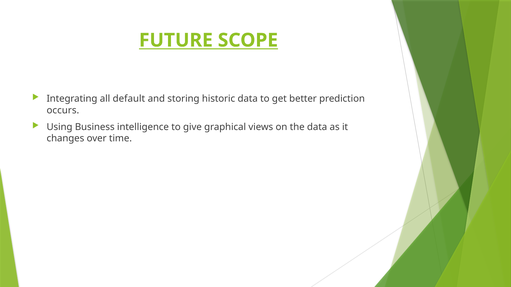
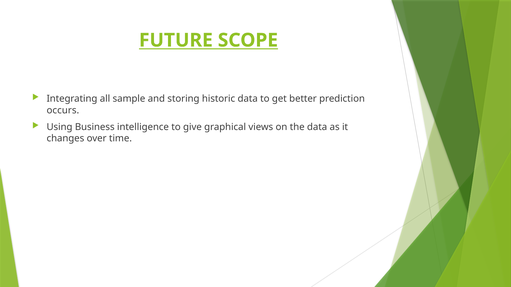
default: default -> sample (129, 99)
